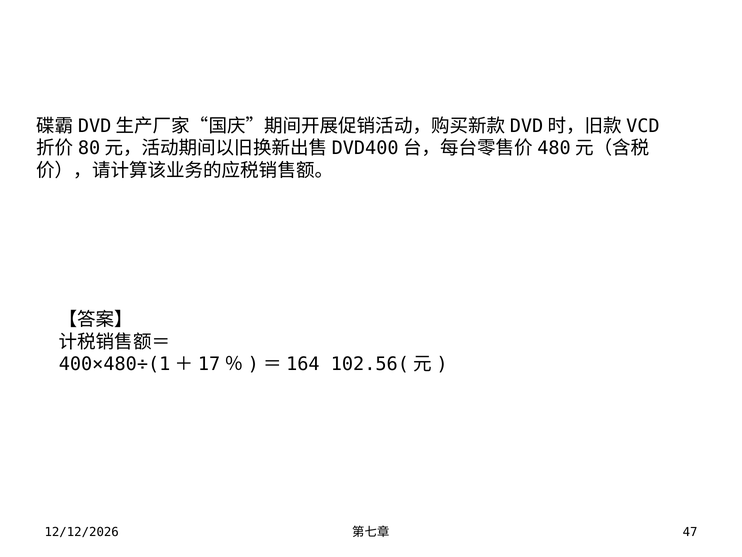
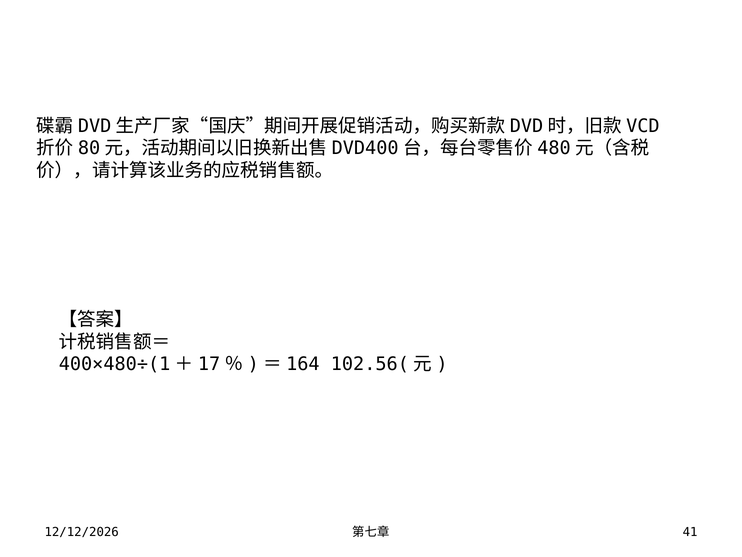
47: 47 -> 41 (690, 531)
